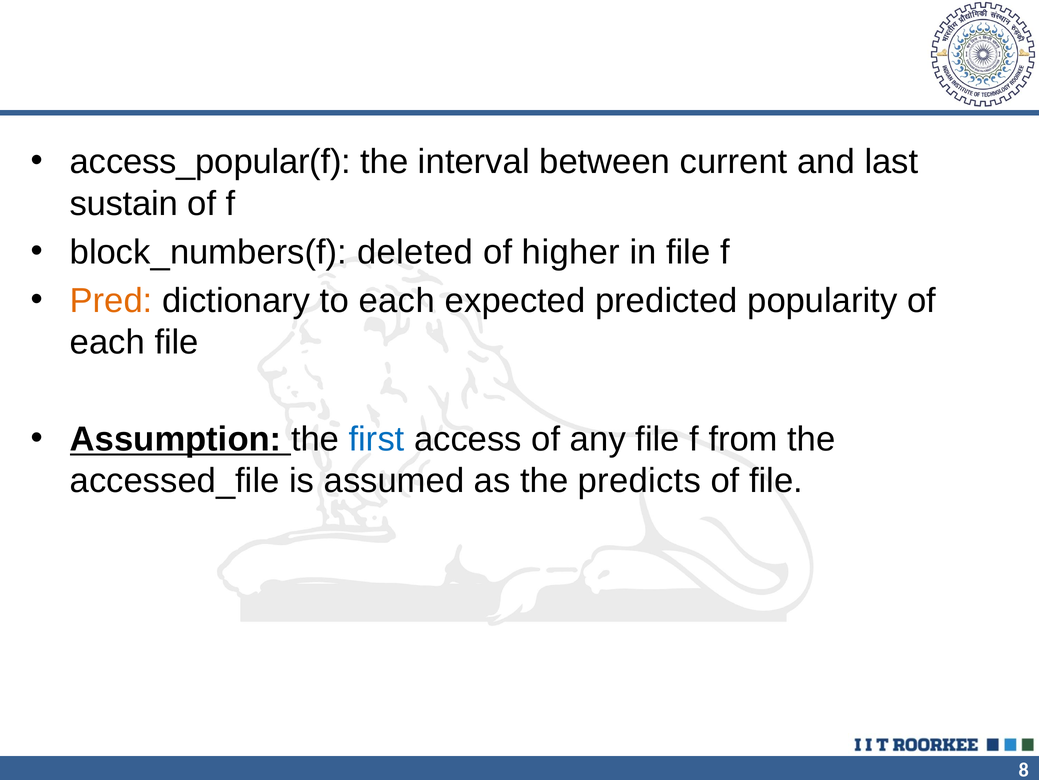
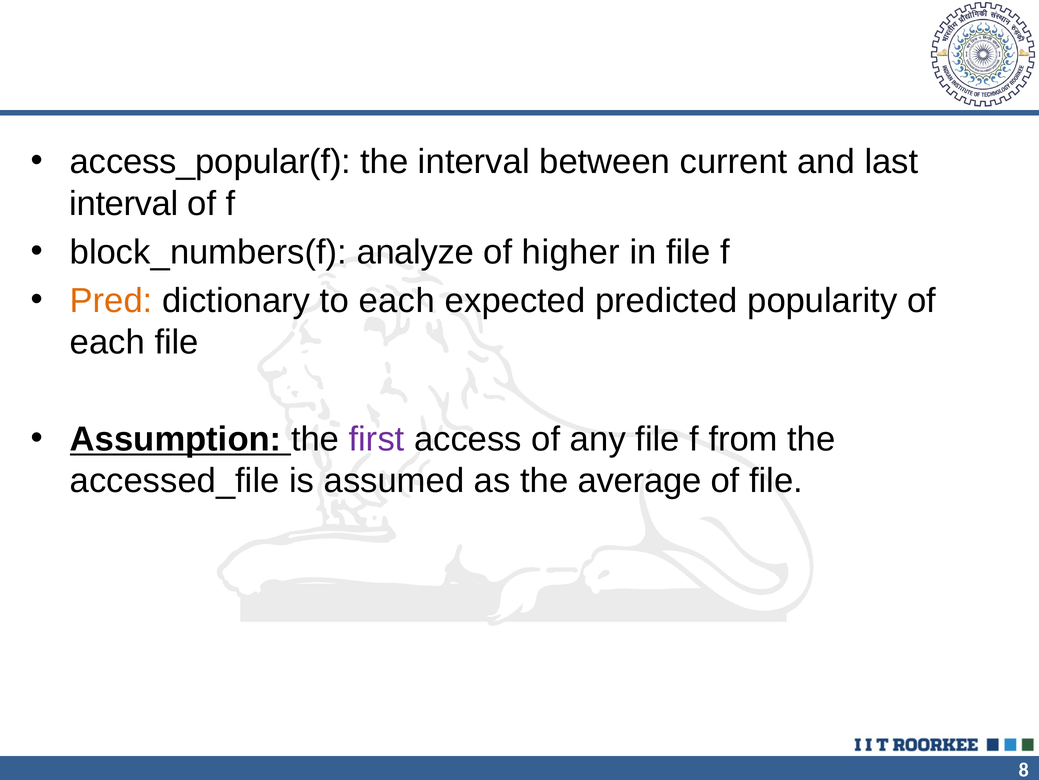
sustain: sustain -> interval (124, 203)
deleted: deleted -> analyze (415, 252)
first colour: blue -> purple (377, 439)
predicts: predicts -> average (640, 480)
